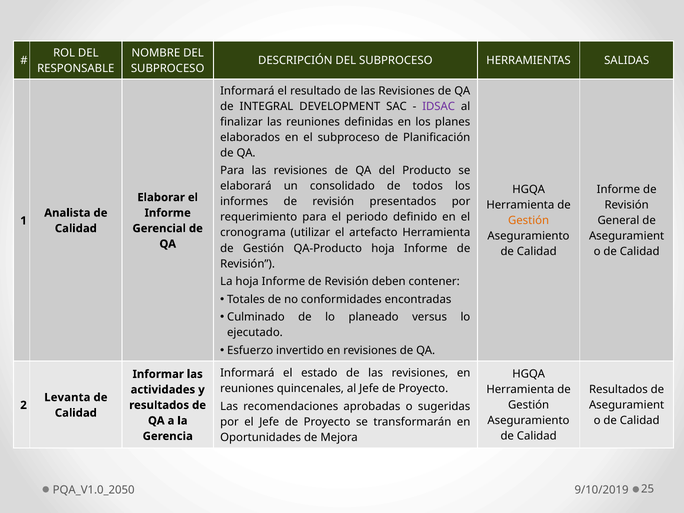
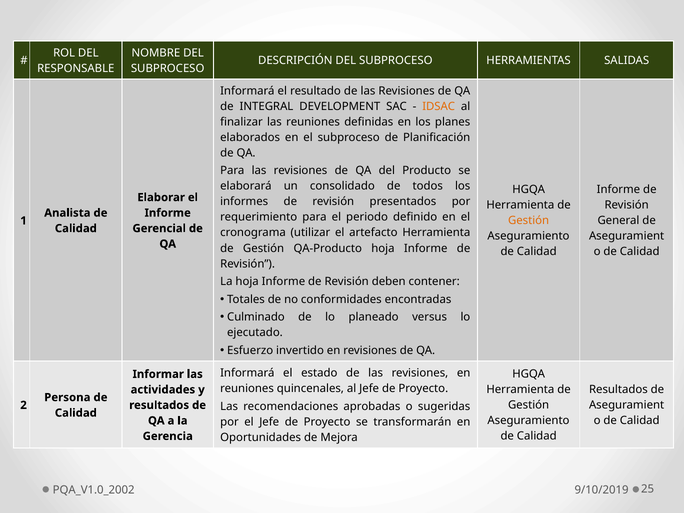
IDSAC colour: purple -> orange (439, 106)
Levanta: Levanta -> Persona (67, 397)
PQA_V1.0_2050: PQA_V1.0_2050 -> PQA_V1.0_2002 (94, 490)
